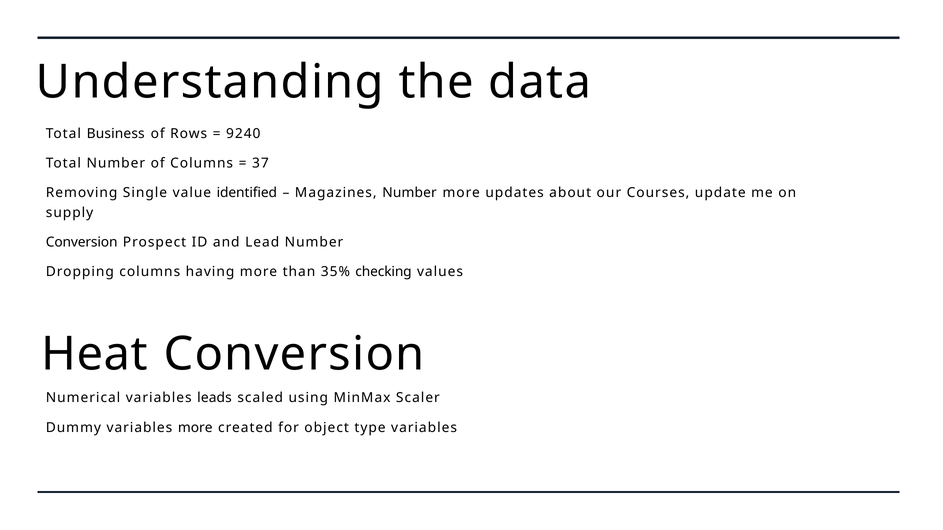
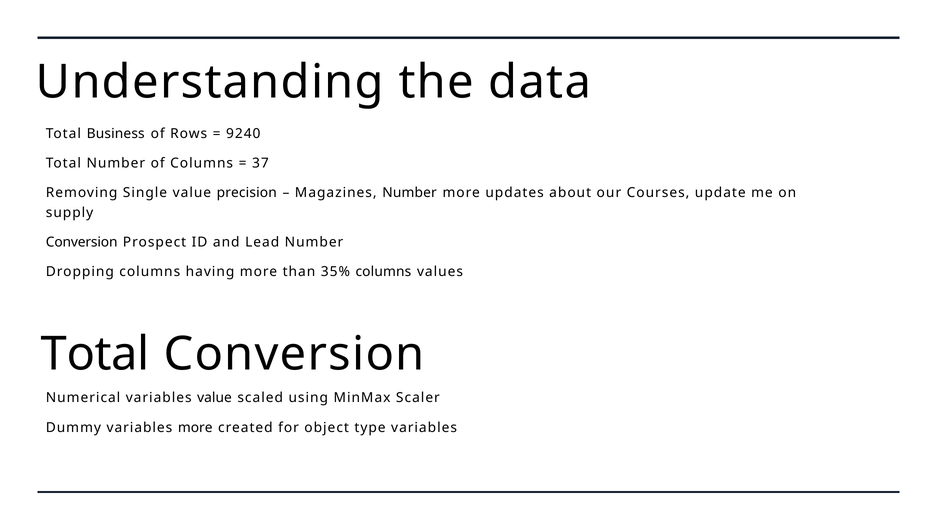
identified: identified -> precision (247, 193)
35% checking: checking -> columns (383, 272)
Heat: Heat -> Total (95, 354)
variables leads: leads -> value (215, 398)
